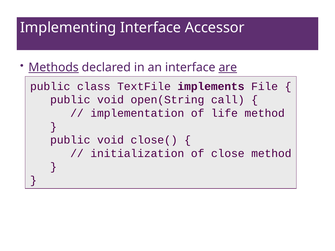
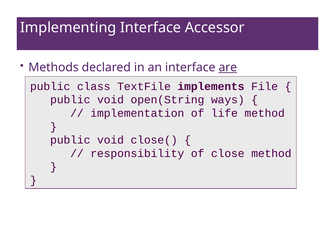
Methods underline: present -> none (54, 68)
call: call -> ways (228, 100)
initialization: initialization -> responsibility (137, 153)
